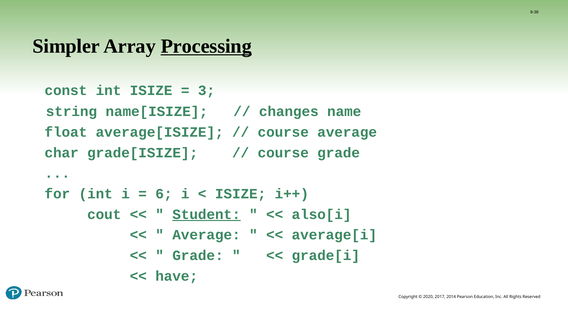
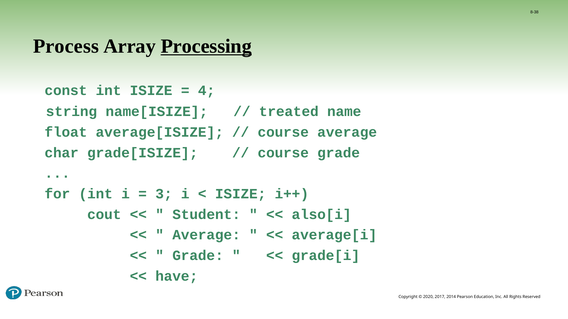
Simpler: Simpler -> Process (66, 46)
3: 3 -> 4 (207, 91)
changes: changes -> treated (289, 112)
6: 6 -> 3 (164, 194)
Student underline: present -> none (207, 215)
